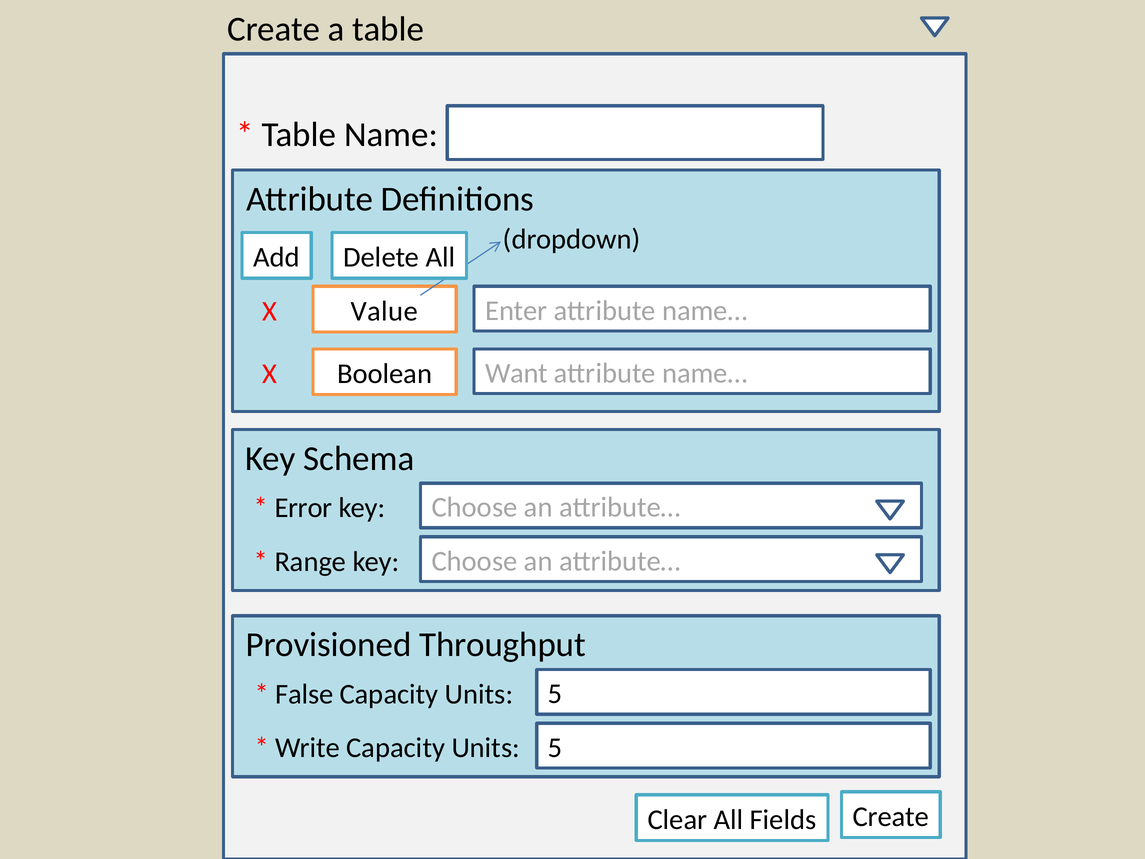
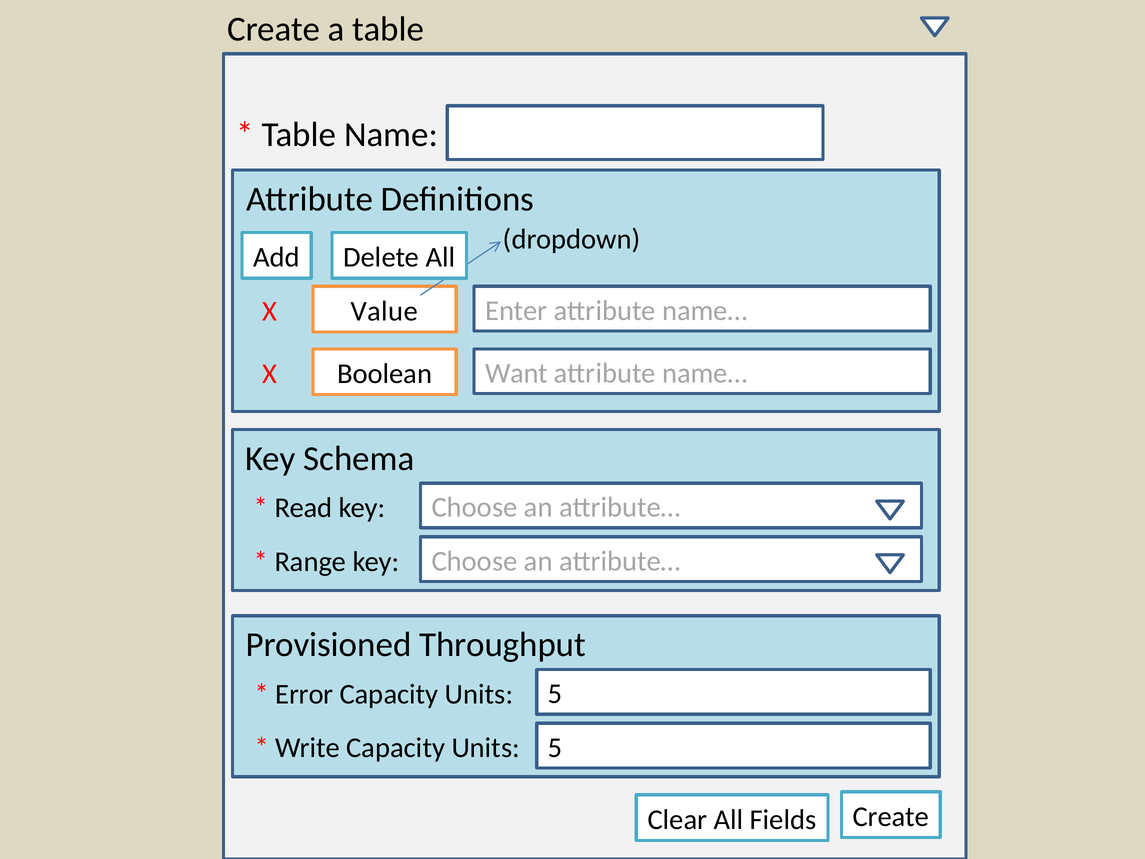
Error: Error -> Read (303, 508)
False: False -> Error (304, 694)
